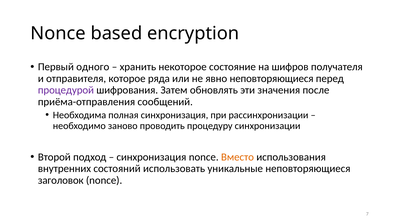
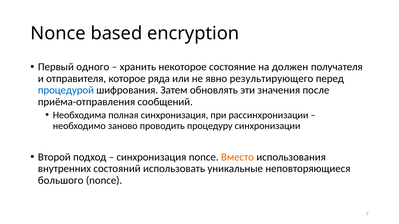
шифров: шифров -> должен (290, 67)
явно неповторяющиеся: неповторяющиеся -> результирующего (271, 79)
процедурой colour: purple -> blue (66, 90)
заголовок: заголовок -> большого (61, 181)
